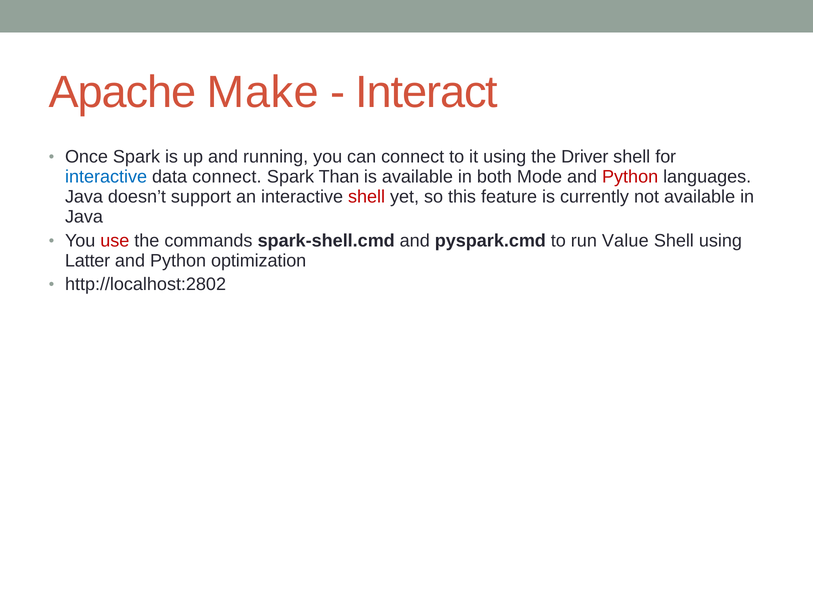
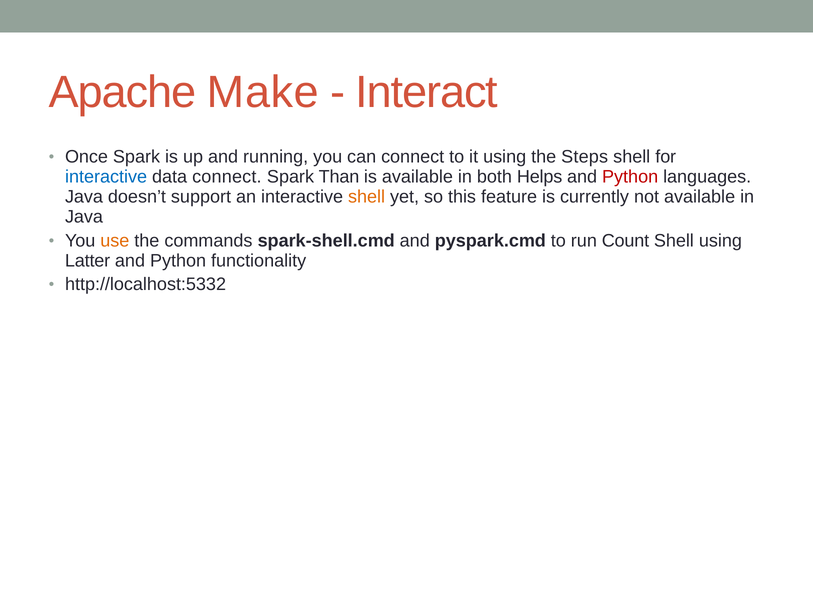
Driver: Driver -> Steps (585, 157)
Mode: Mode -> Helps (540, 177)
shell colour: red -> orange (367, 197)
use colour: red -> orange (115, 241)
Value: Value -> Count (625, 241)
optimization: optimization -> functionality (259, 261)
http://localhost:2802: http://localhost:2802 -> http://localhost:5332 (146, 284)
